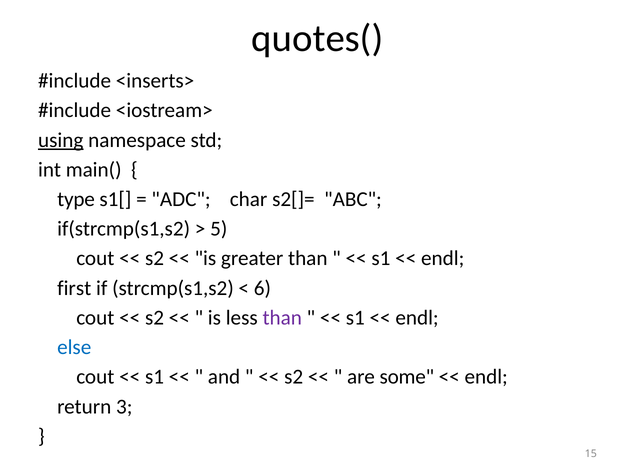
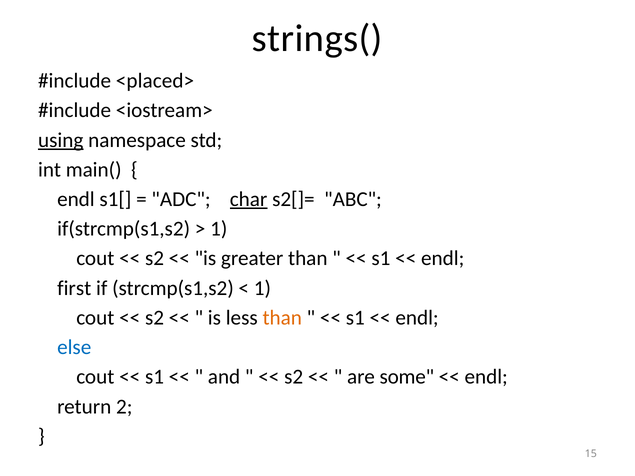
quotes(: quotes( -> strings( (317, 39)
<inserts>: <inserts> -> <placed> (155, 81)
type: type -> endl (76, 199)
char underline: none -> present (249, 199)
5: 5 -> 1 (219, 229)
6: 6 -> 1 (262, 288)
than colour: purple -> orange (282, 318)
3: 3 -> 2 (124, 407)
